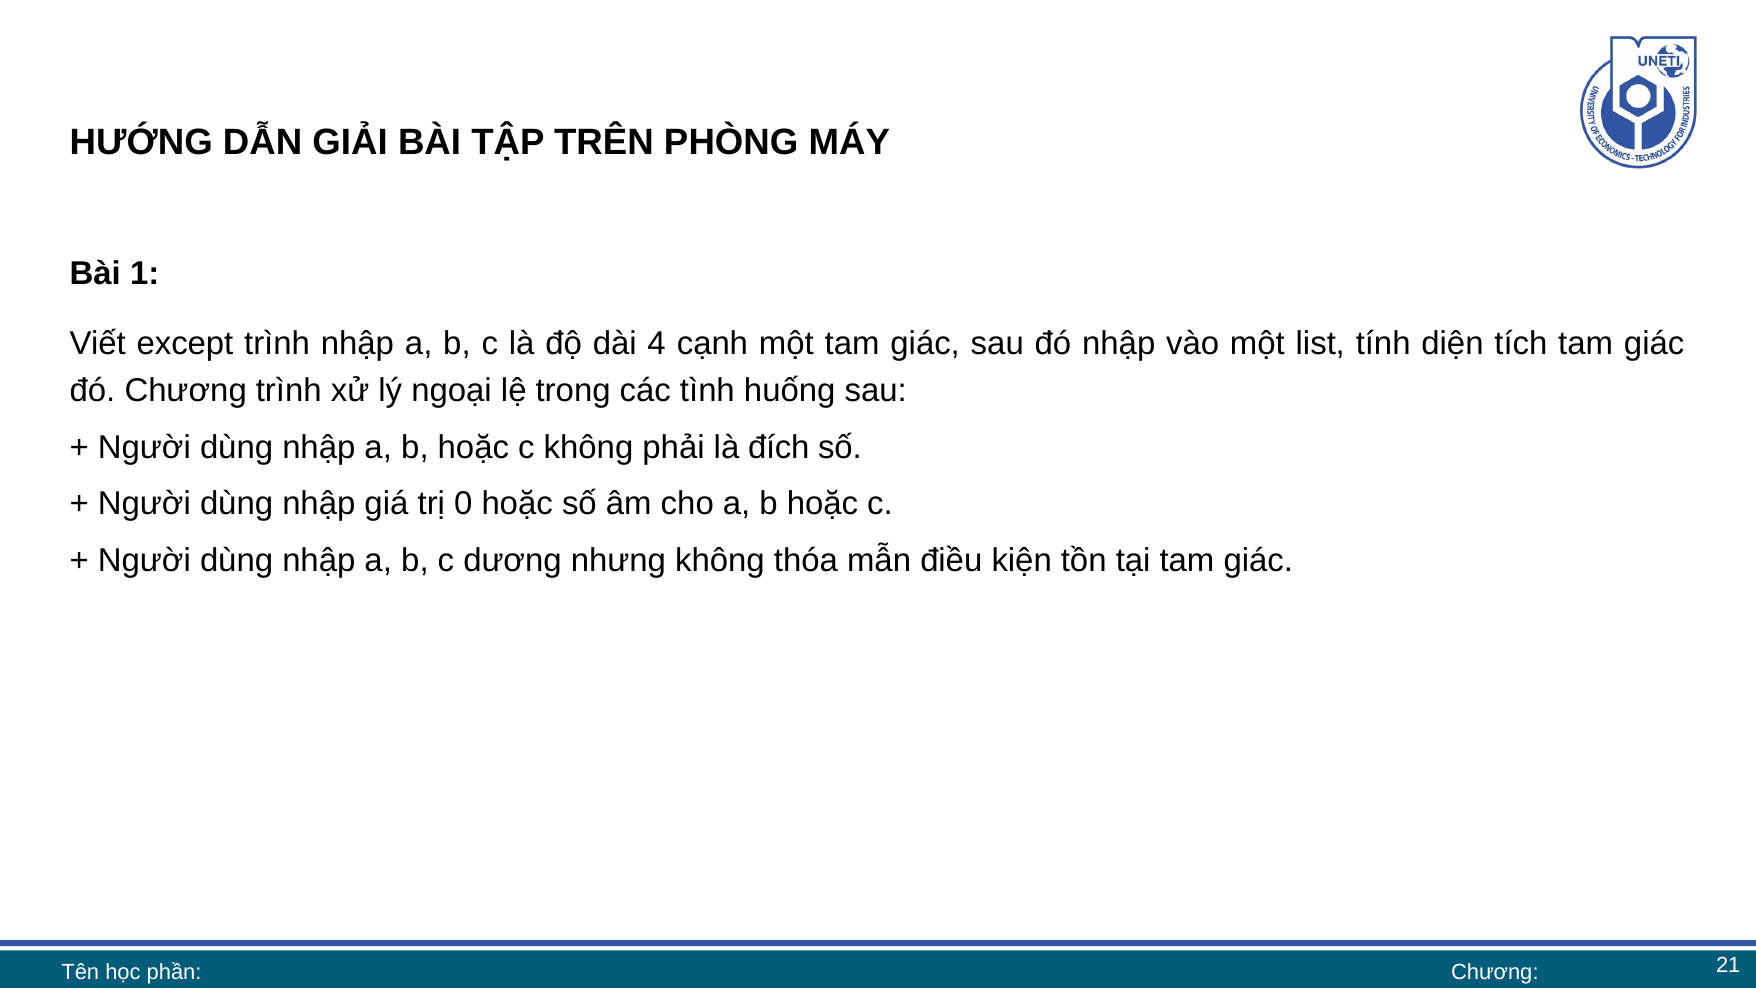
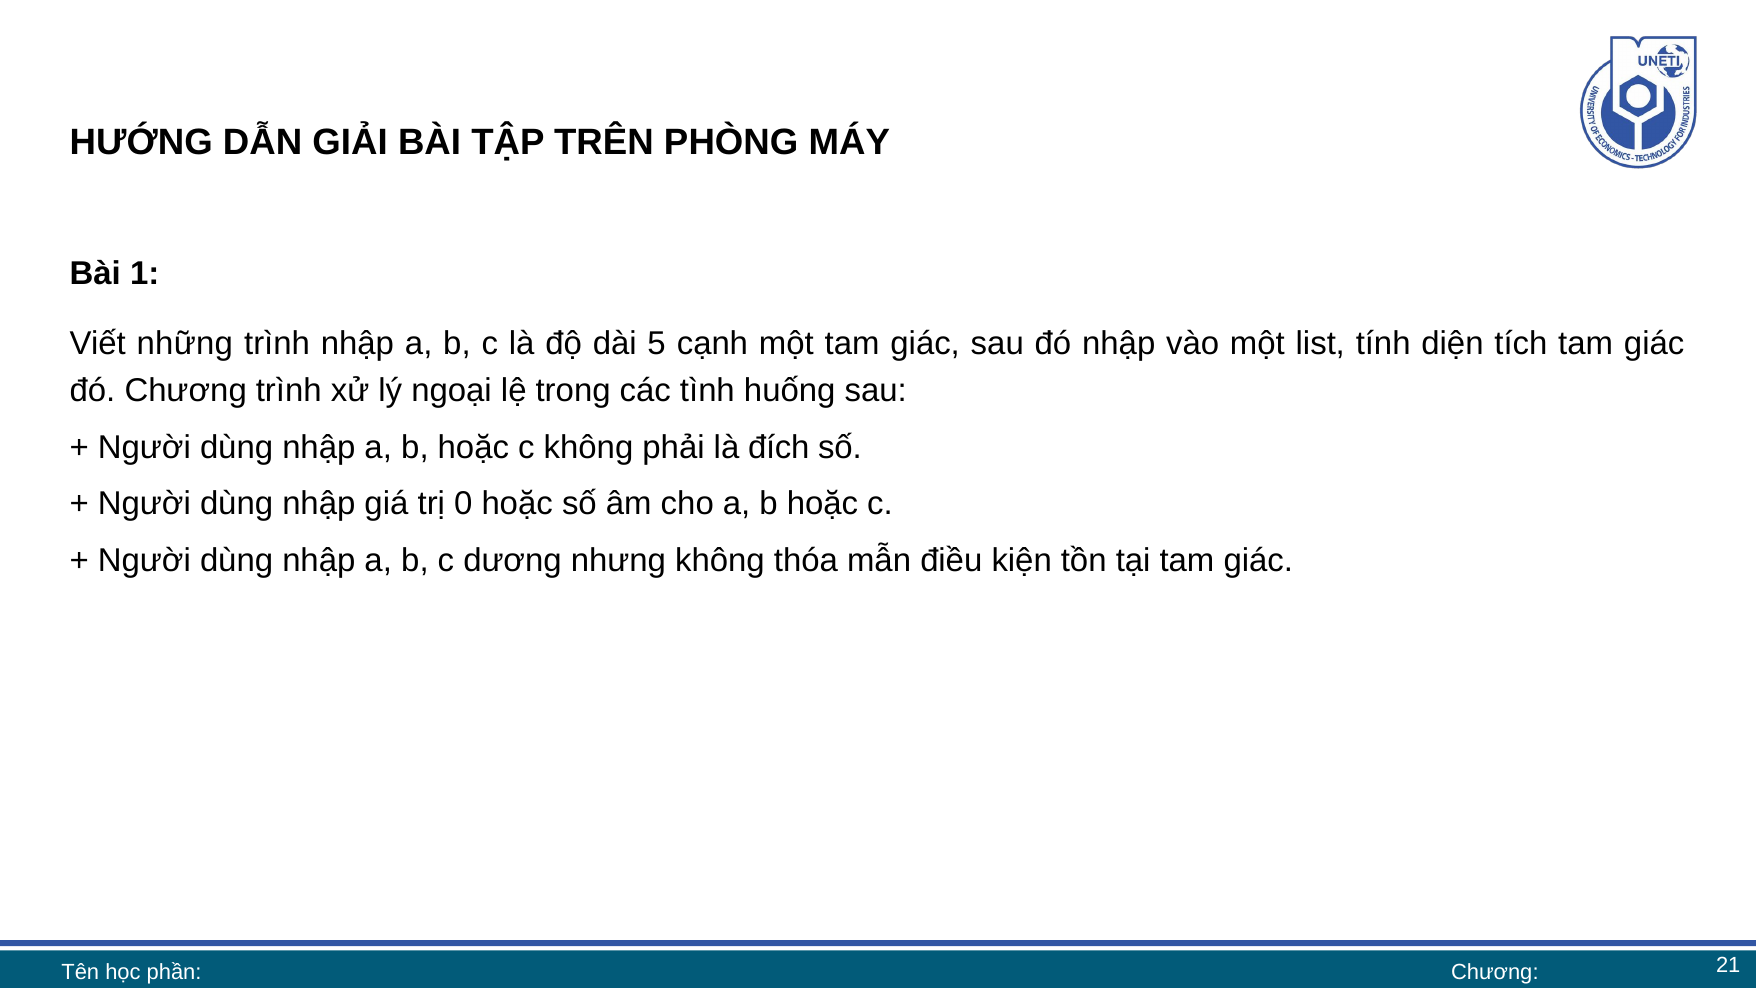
except: except -> những (185, 343)
4: 4 -> 5 (657, 343)
